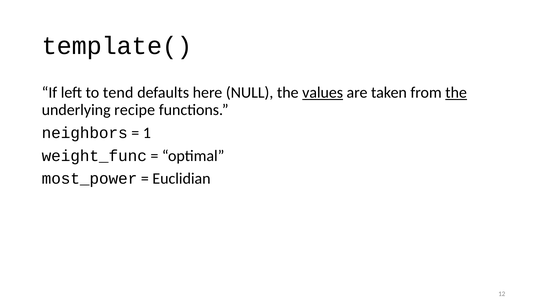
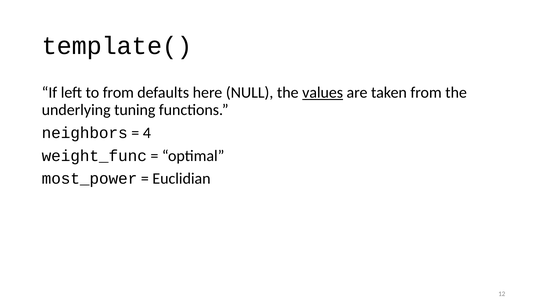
to tend: tend -> from (118, 92)
the underline: present -> none (456, 92)
recipe: recipe -> tuning (135, 110)
1: 1 -> 4 (147, 133)
